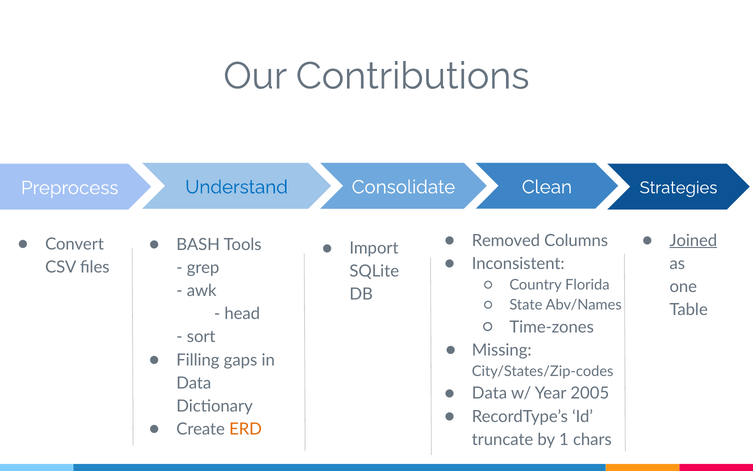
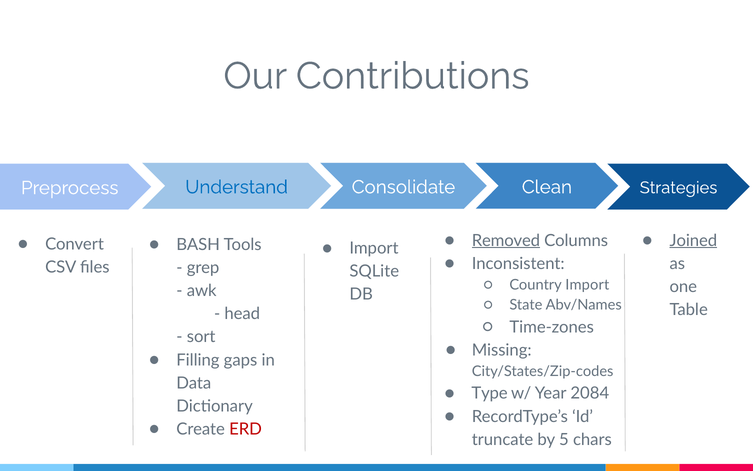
Removed underline: none -> present (506, 240)
Country Florida: Florida -> Import (587, 285)
Data: Data -> Type (490, 393)
2005: 2005 -> 2084 (590, 393)
ERD colour: orange -> red (246, 429)
1: 1 -> 5 (564, 439)
